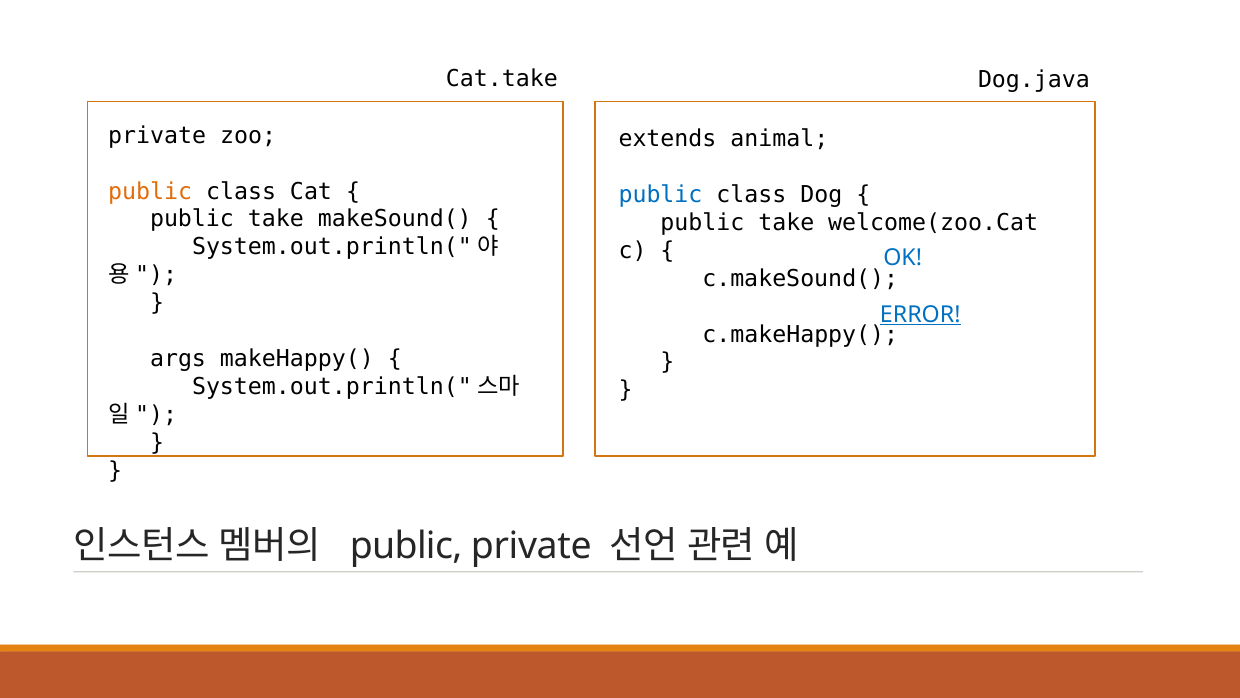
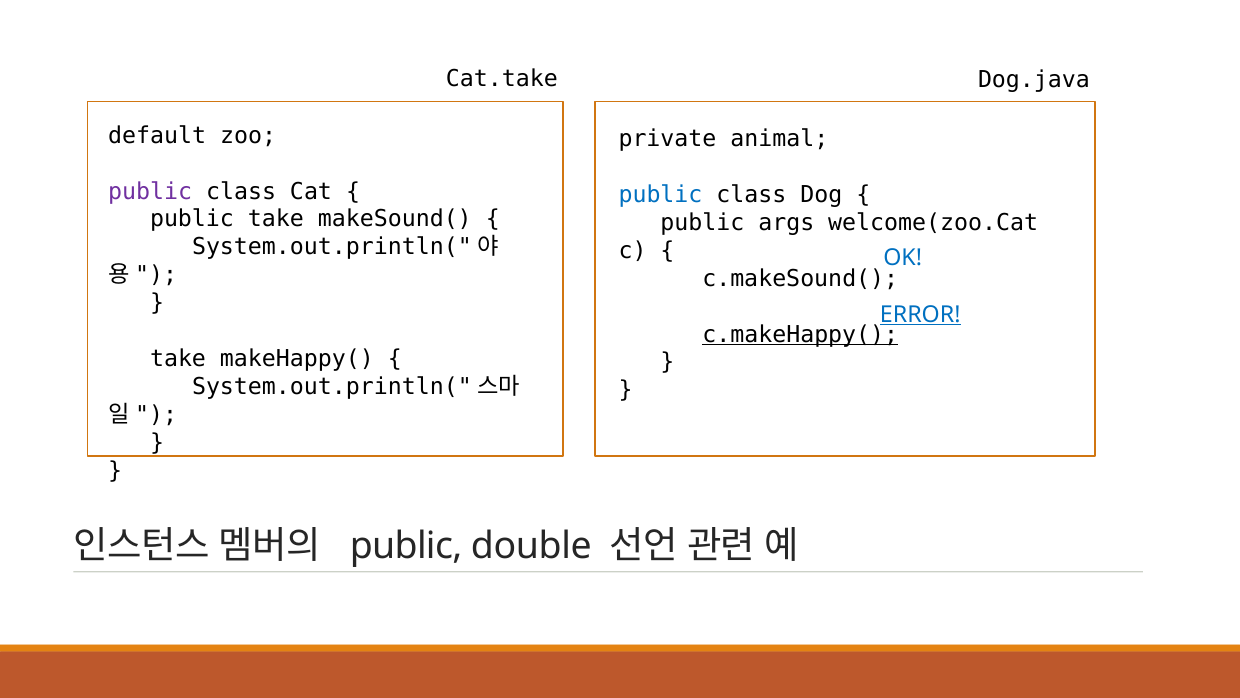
private: private -> default (157, 135)
extends: extends -> private (667, 139)
public colour: orange -> purple (150, 191)
take: take -> args (786, 223)
c.makeHappy( underline: none -> present (800, 334)
args: args -> take (178, 359)
public private: private -> double (531, 546)
